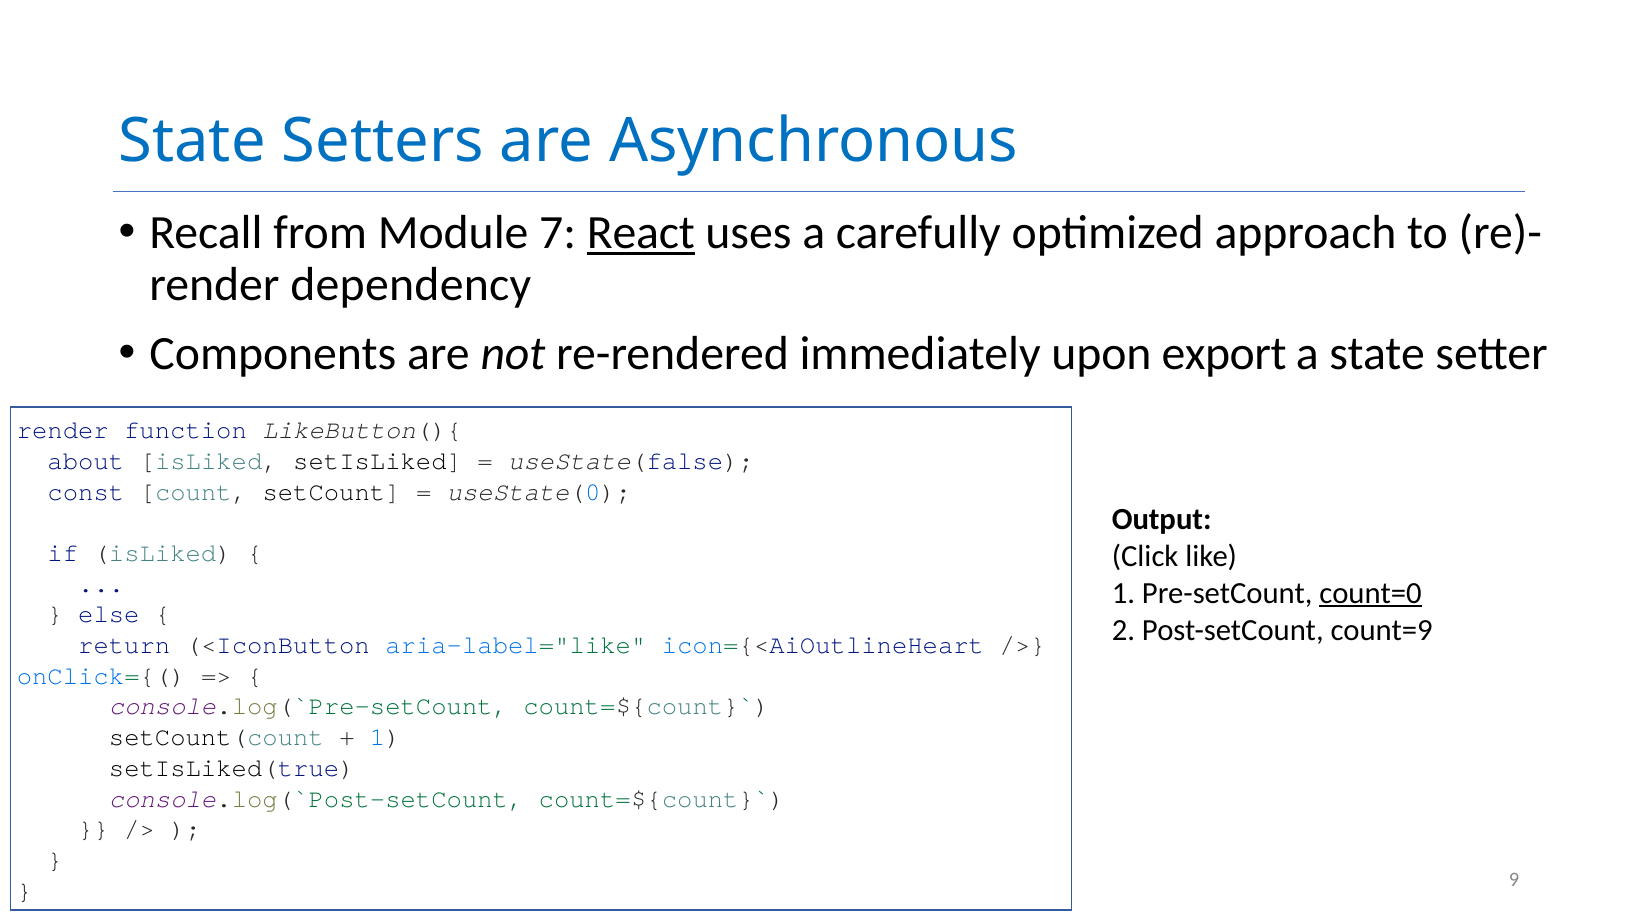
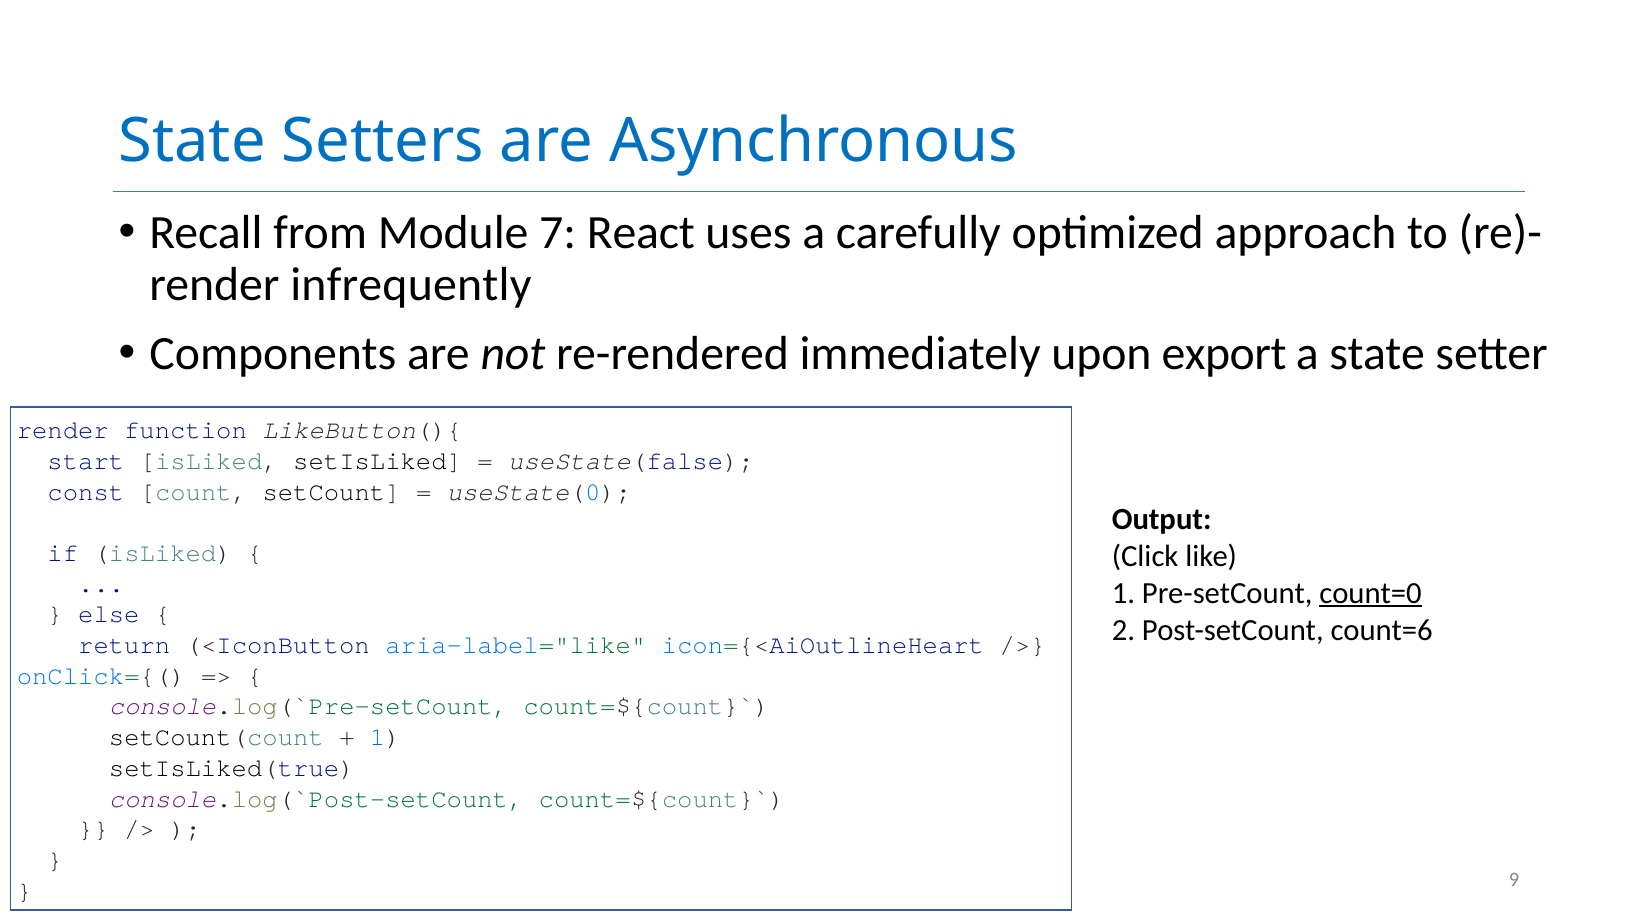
React underline: present -> none (641, 233)
dependency: dependency -> infrequently (411, 285)
about: about -> start (86, 461)
count=9: count=9 -> count=6 (1382, 630)
